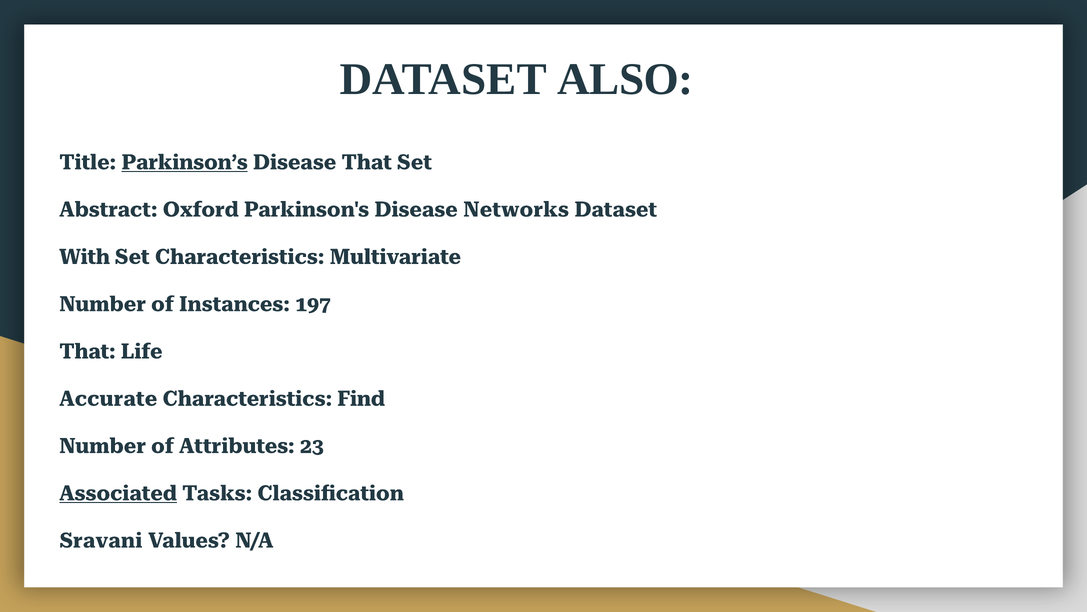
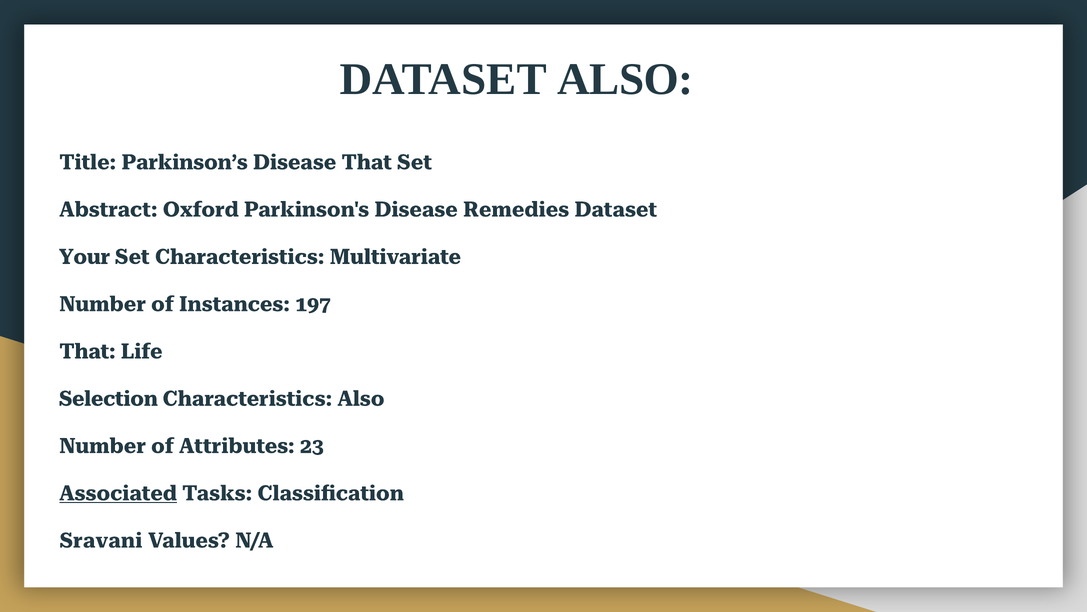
Parkinson’s underline: present -> none (185, 162)
Networks: Networks -> Remedies (516, 209)
With: With -> Your (85, 257)
Accurate: Accurate -> Selection (108, 398)
Characteristics Find: Find -> Also (361, 398)
